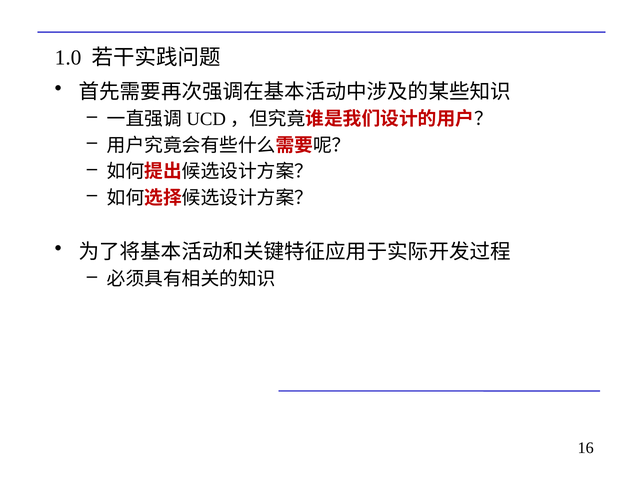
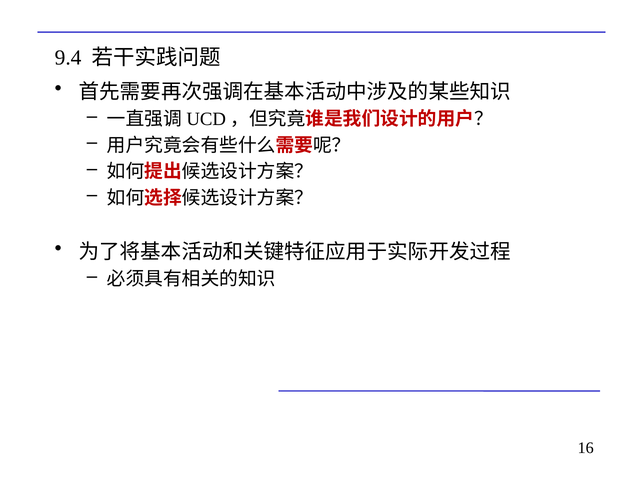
1.0: 1.0 -> 9.4 (68, 58)
